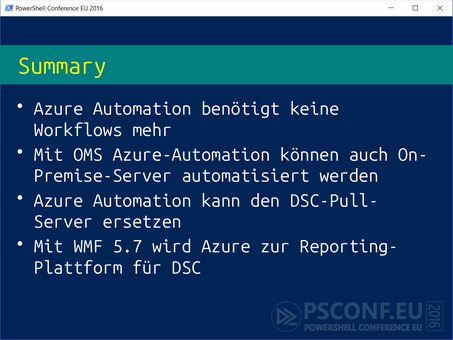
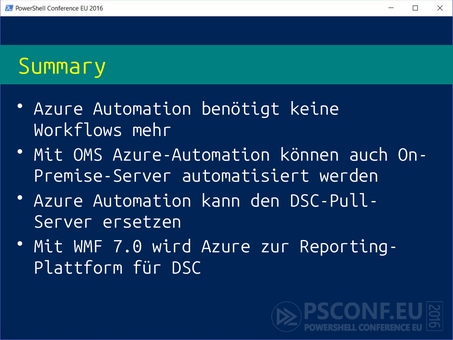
5.7: 5.7 -> 7.0 (128, 247)
